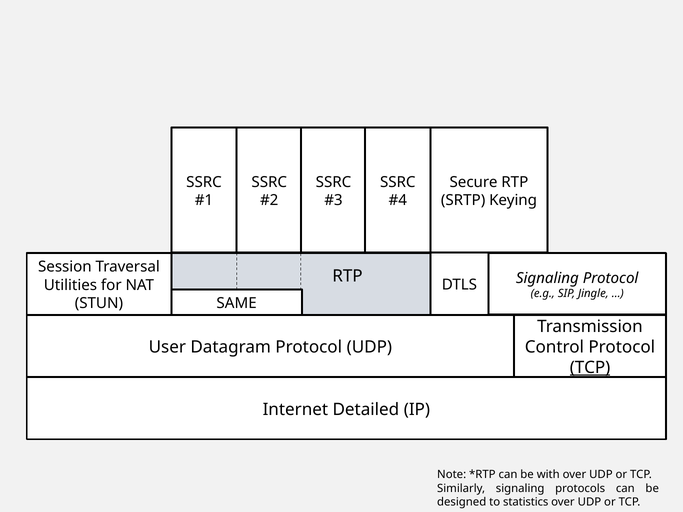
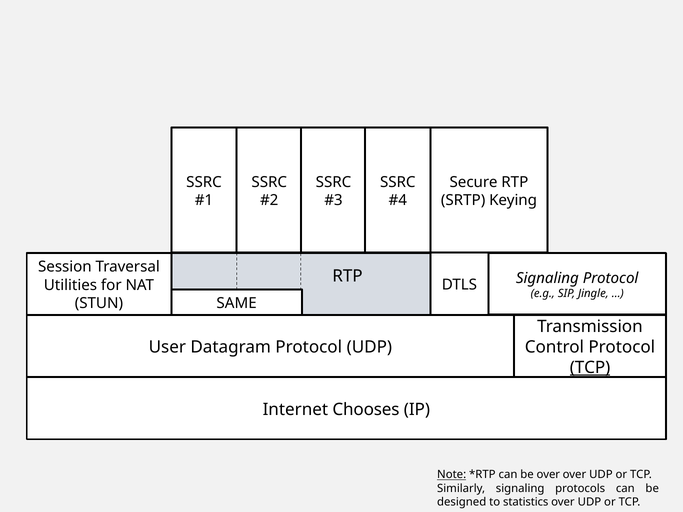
Detailed: Detailed -> Chooses (366, 410)
Note underline: none -> present (452, 475)
be with: with -> over (548, 475)
